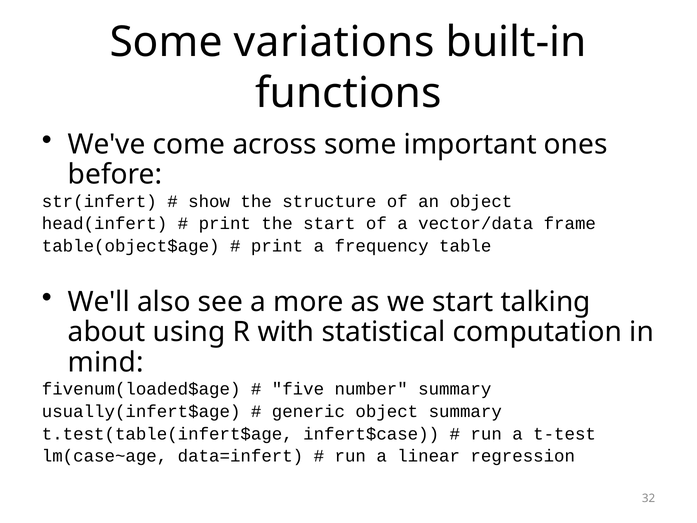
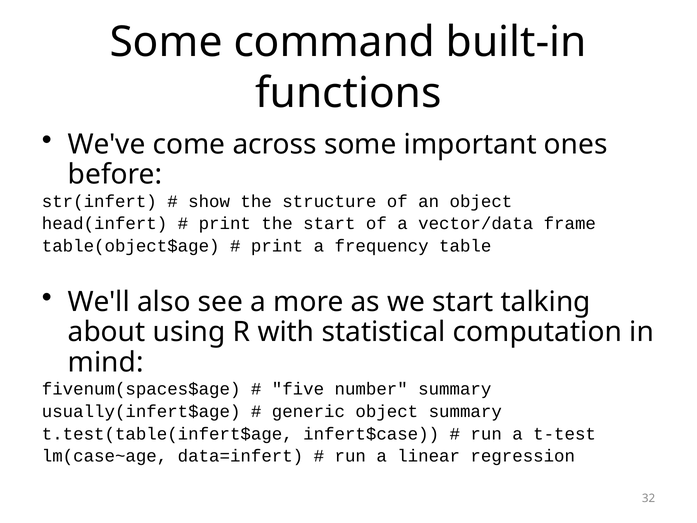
variations: variations -> command (334, 42)
fivenum(loaded$age: fivenum(loaded$age -> fivenum(spaces$age (141, 389)
